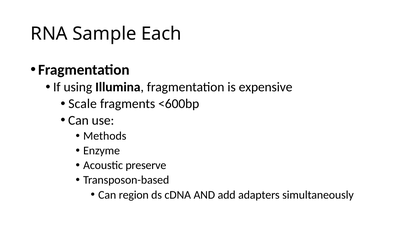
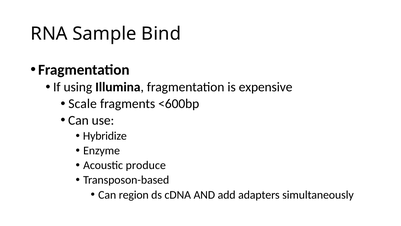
Each: Each -> Bind (161, 34)
Methods: Methods -> Hybridize (105, 136)
preserve: preserve -> produce (146, 165)
